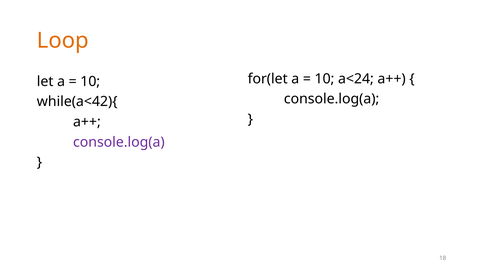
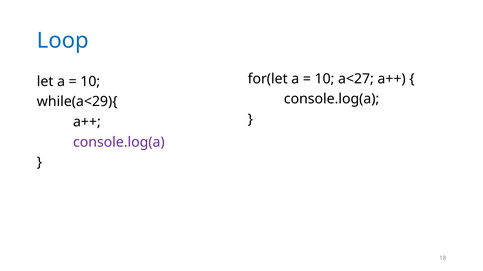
Loop colour: orange -> blue (63, 41)
a<24: a<24 -> a<27 (356, 79)
while(a<42){: while(a<42){ -> while(a<29){ (77, 102)
